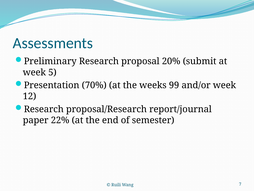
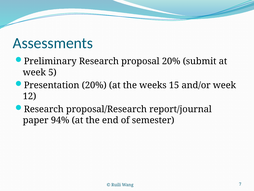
Presentation 70%: 70% -> 20% (94, 85)
99: 99 -> 15 (174, 85)
22%: 22% -> 94% (60, 120)
